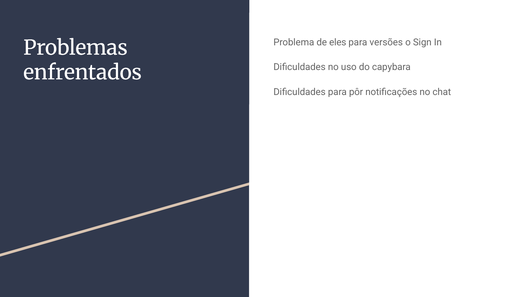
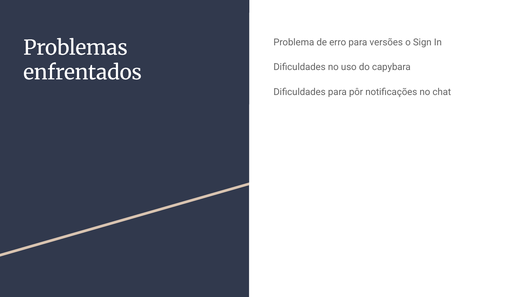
eles: eles -> erro (338, 42)
